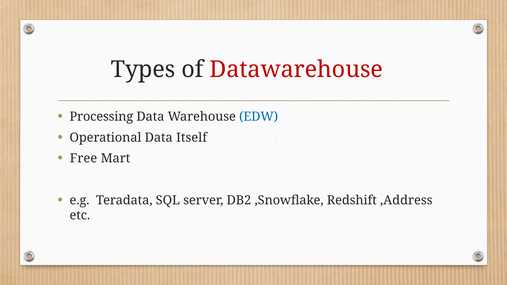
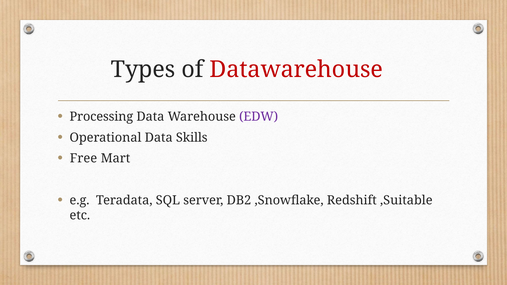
EDW colour: blue -> purple (259, 117)
Itself: Itself -> Skills (192, 138)
,Address: ,Address -> ,Suitable (406, 200)
